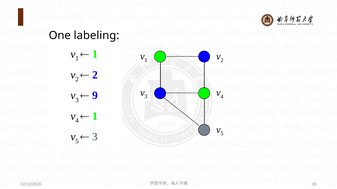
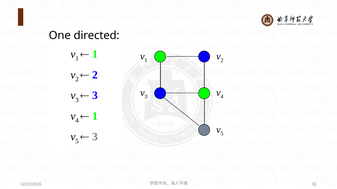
labeling: labeling -> directed (97, 36)
9: 9 -> 3 (95, 96)
